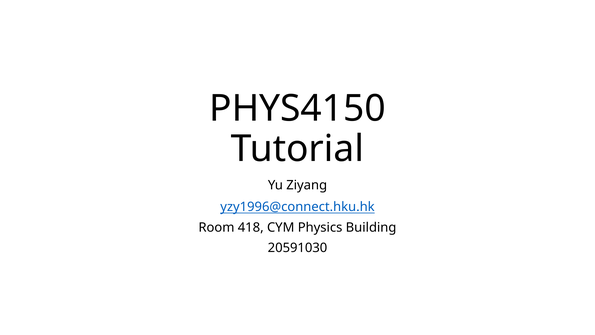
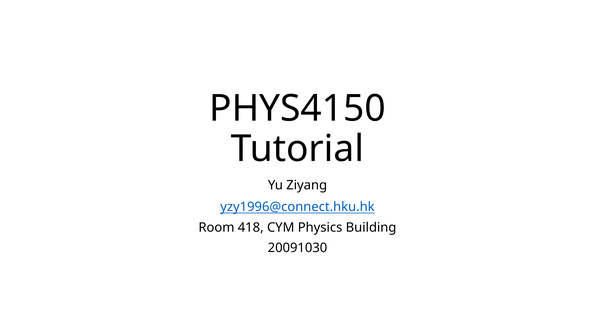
20591030: 20591030 -> 20091030 (297, 248)
